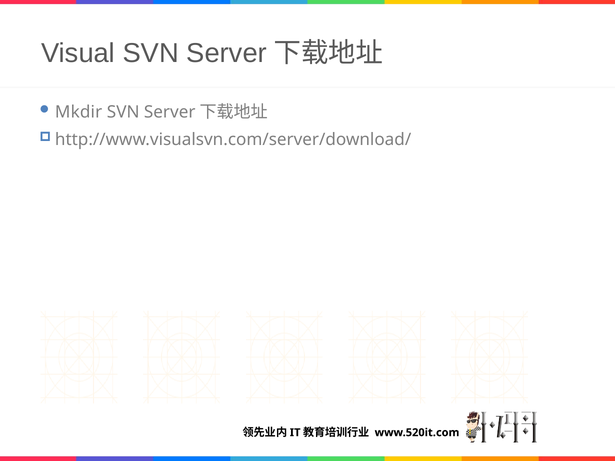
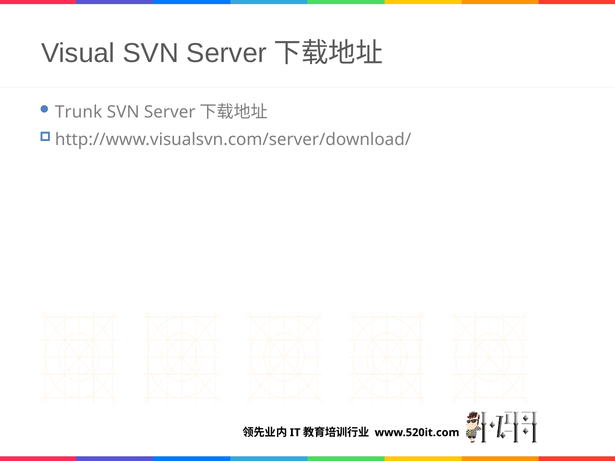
Mkdir: Mkdir -> Trunk (79, 112)
